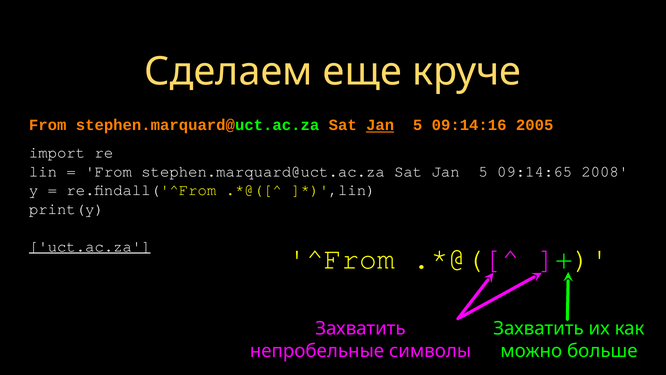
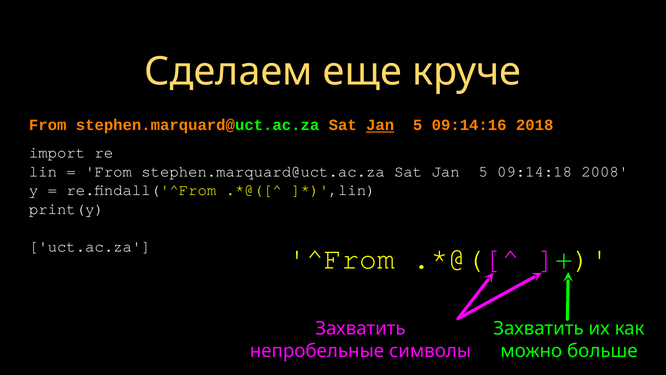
2005: 2005 -> 2018 (535, 125)
09:14:65: 09:14:65 -> 09:14:18 (535, 171)
uct.ac.za underline: present -> none (90, 246)
